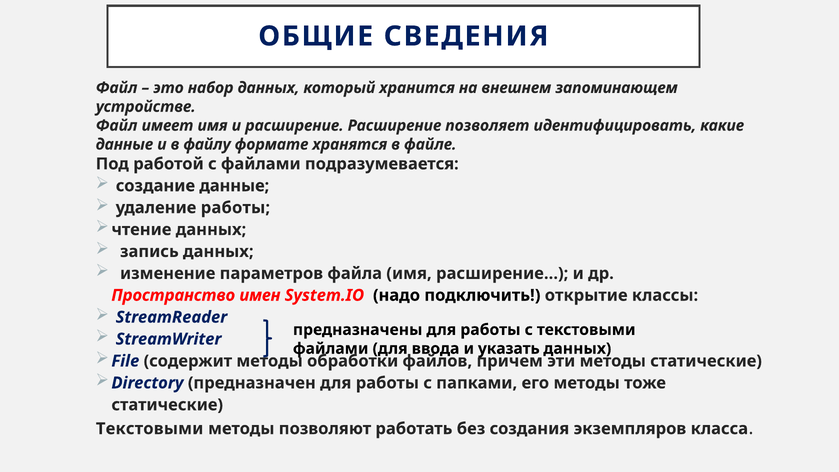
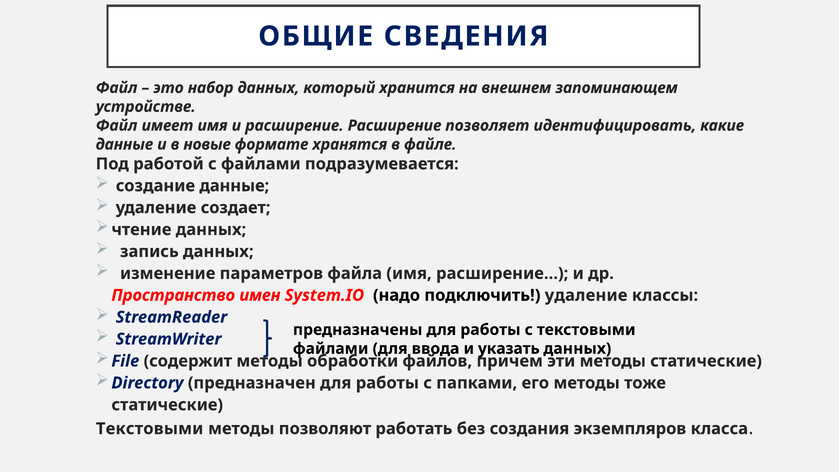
файлу: файлу -> новые (207, 144)
удаление работы: работы -> создает (236, 208)
подключить открытие: открытие -> удаление (586, 295)
